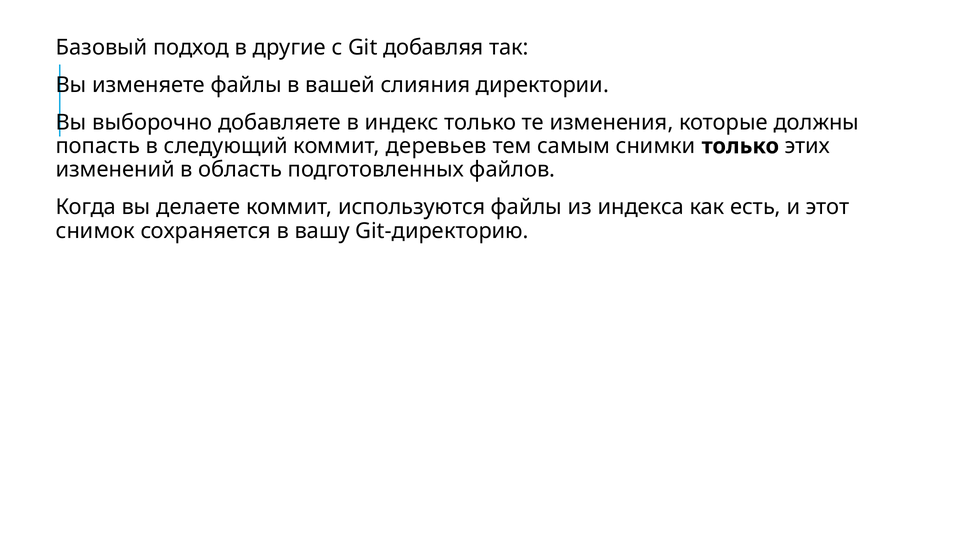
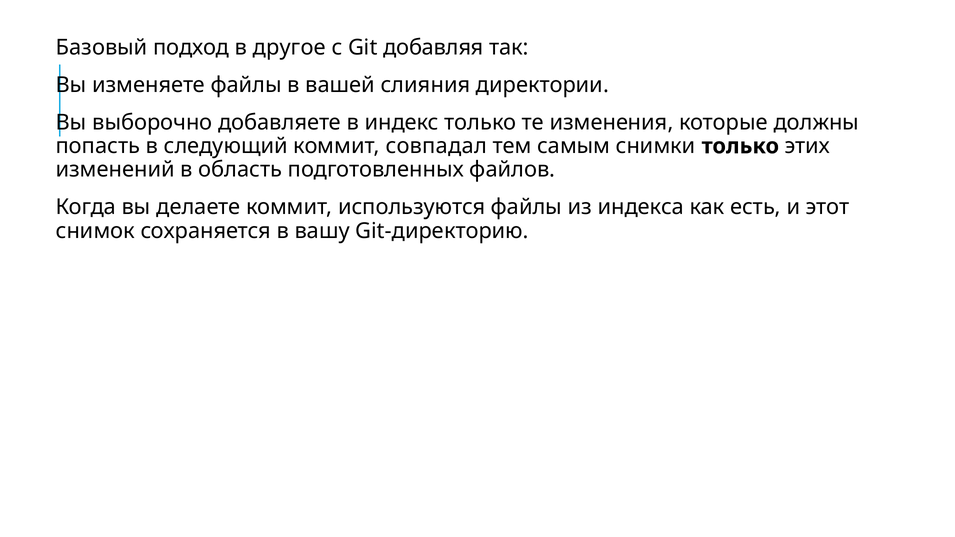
другие: другие -> другое (289, 47)
деревьев: деревьев -> совпадал (436, 146)
